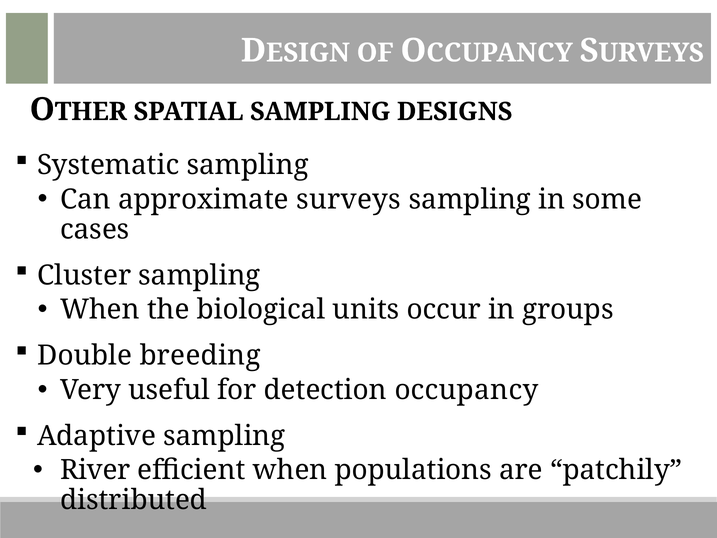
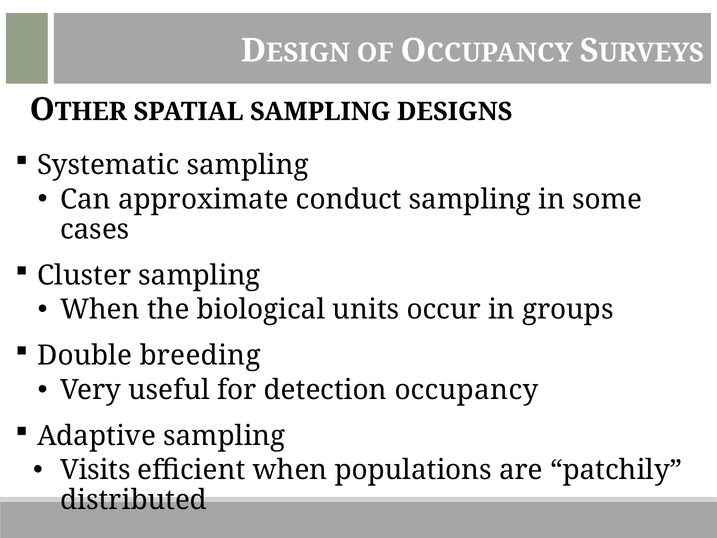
surveys: surveys -> conduct (349, 199)
River: River -> Visits (95, 470)
